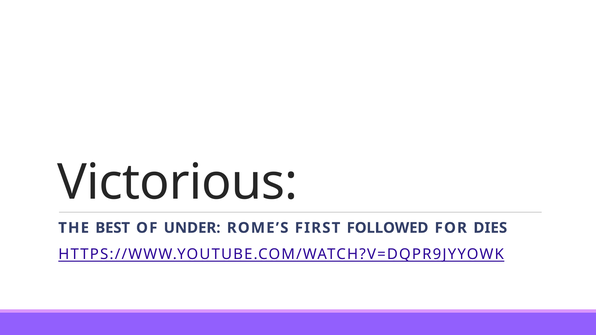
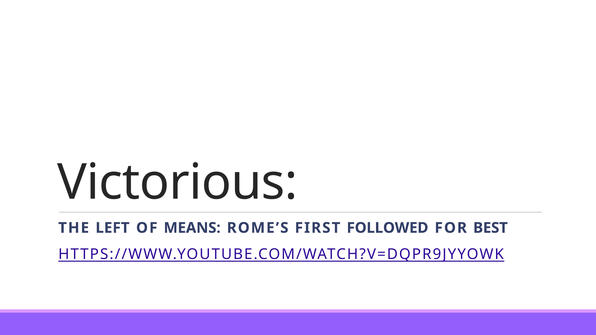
BEST: BEST -> LEFT (112, 228)
UNDER: UNDER -> MEANS (192, 228)
DIES: DIES -> BEST (490, 228)
